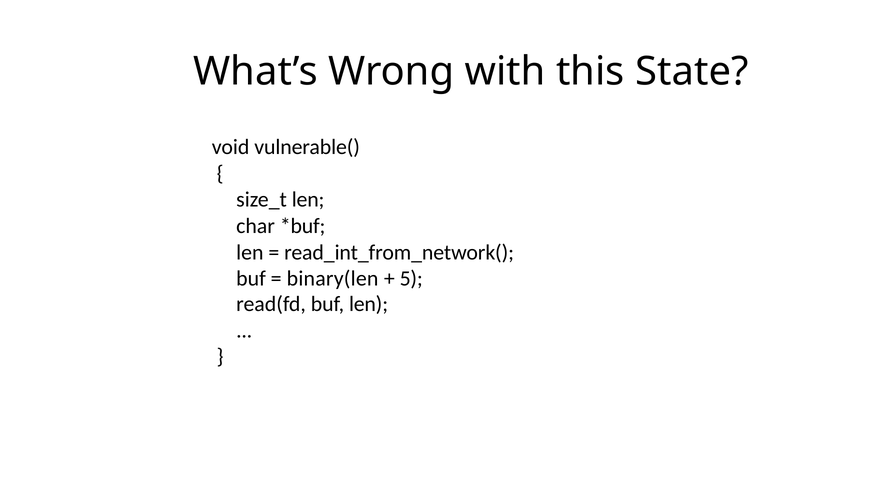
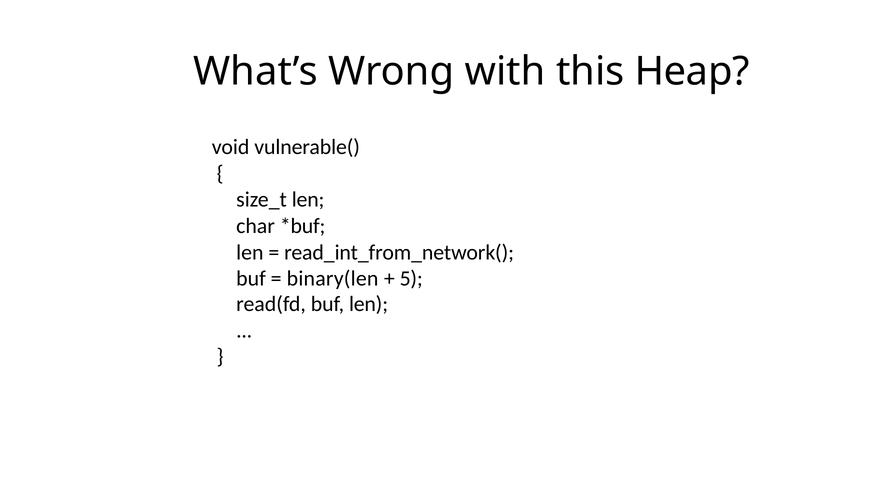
State: State -> Heap (692, 71)
